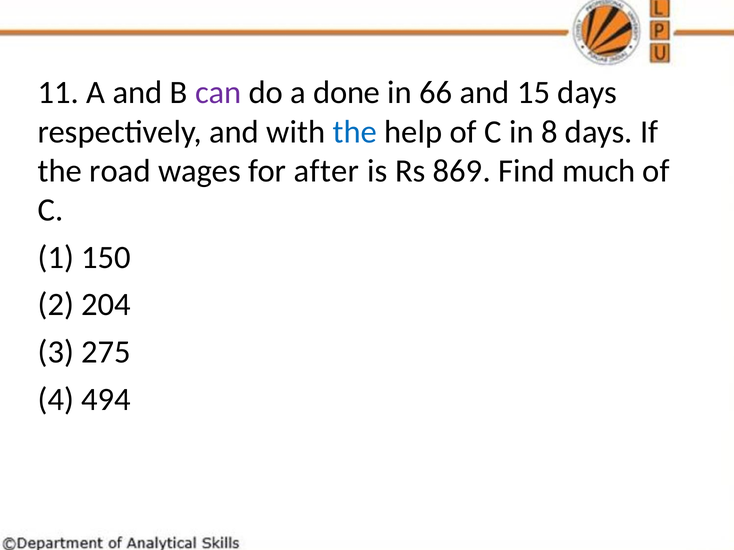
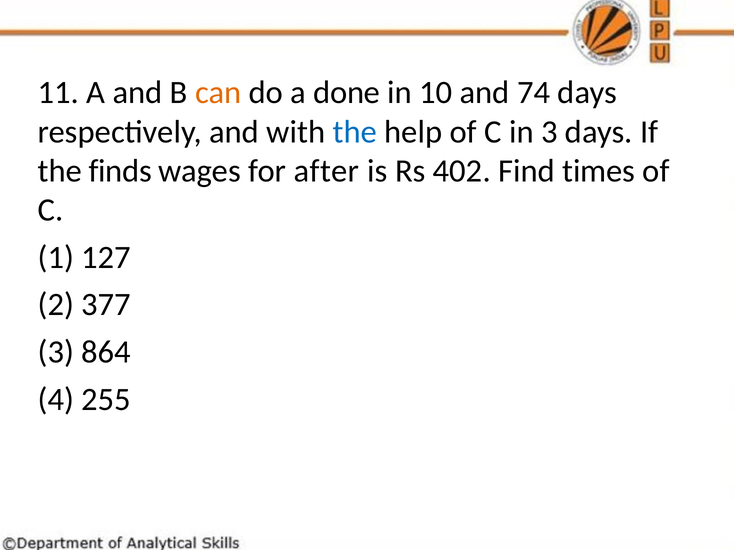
can colour: purple -> orange (218, 93)
66: 66 -> 10 (436, 93)
15: 15 -> 74 (534, 93)
in 8: 8 -> 3 (549, 132)
road: road -> finds (120, 171)
869: 869 -> 402 (462, 171)
much: much -> times (599, 171)
150: 150 -> 127 (106, 258)
204: 204 -> 377 (106, 305)
275: 275 -> 864 (106, 352)
494: 494 -> 255 (106, 400)
